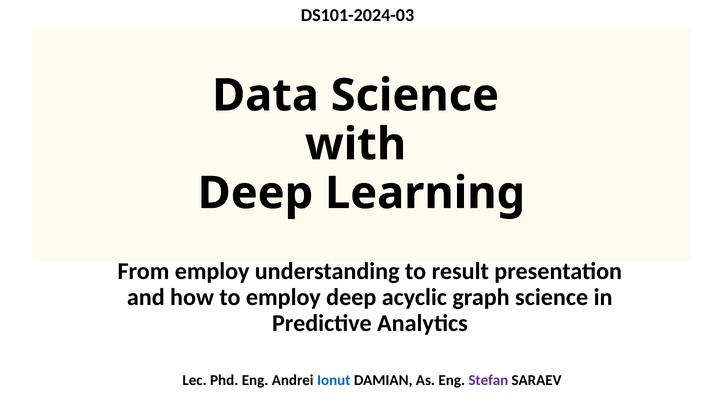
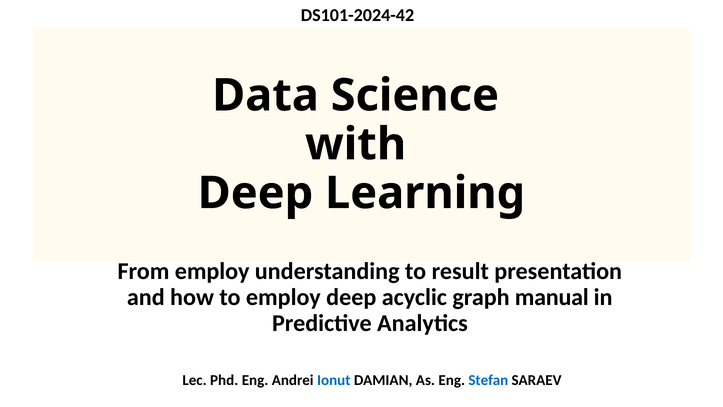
DS101-2024-03: DS101-2024-03 -> DS101-2024-42 (357, 15)
graph science: science -> manual (552, 297)
Stefan colour: purple -> blue (488, 380)
